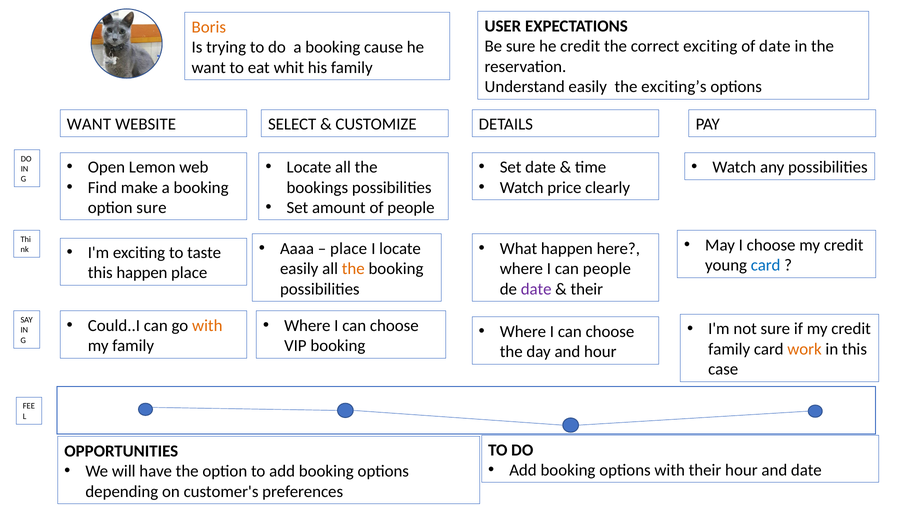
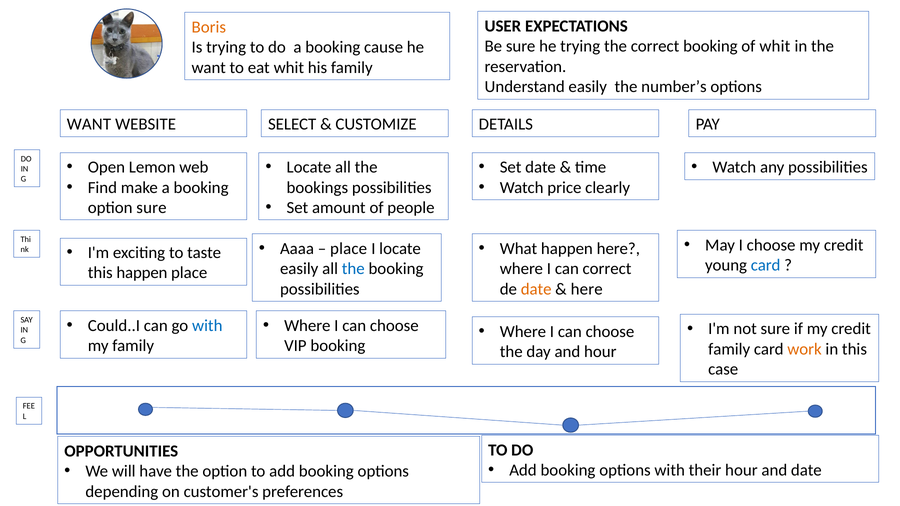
he credit: credit -> trying (580, 46)
correct exciting: exciting -> booking (710, 46)
of date: date -> whit (775, 46)
exciting’s: exciting’s -> number’s (674, 87)
the colour: orange -> blue (353, 269)
can people: people -> correct (607, 269)
date colour: purple -> orange (536, 289)
their: their -> here (587, 289)
with colour: orange -> blue (207, 326)
